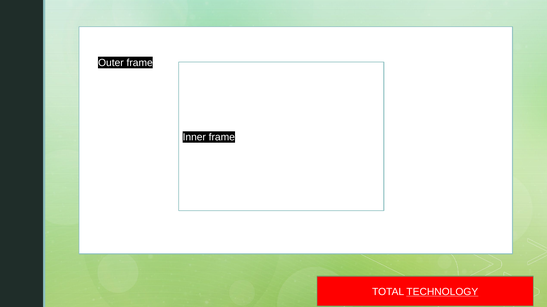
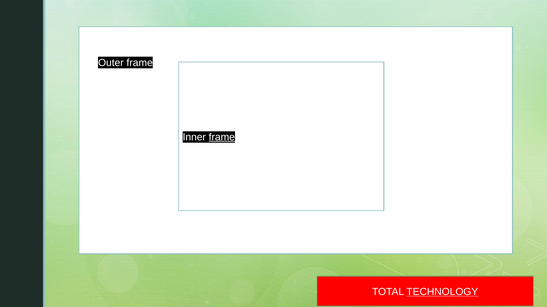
frame underline: none -> present (222, 137)
